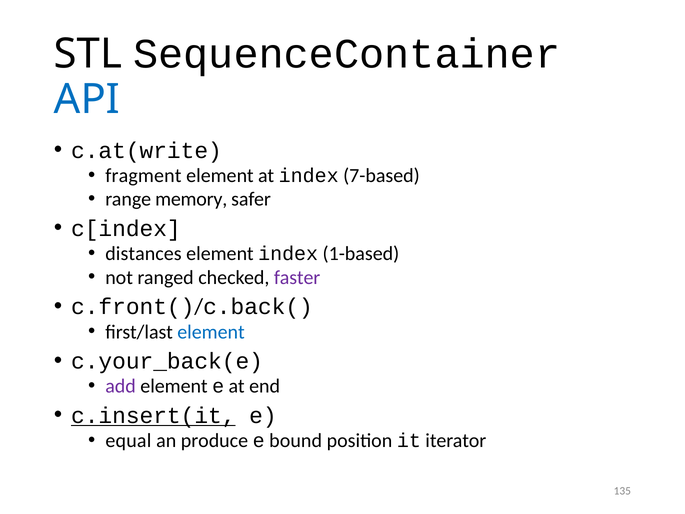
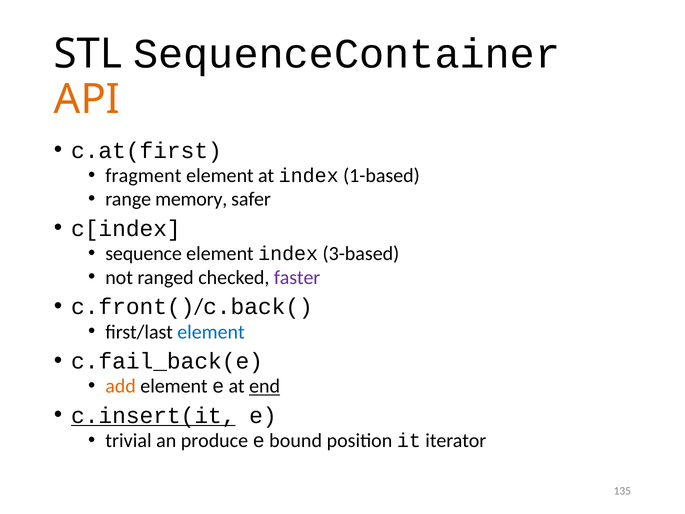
API colour: blue -> orange (87, 99)
c.at(write: c.at(write -> c.at(first (146, 150)
7-based: 7-based -> 1-based (381, 176)
distances: distances -> sequence (144, 254)
1-based: 1-based -> 3-based (361, 254)
c.your_back(e: c.your_back(e -> c.fail_back(e (167, 361)
add colour: purple -> orange (121, 386)
end underline: none -> present (265, 386)
equal: equal -> trivial (128, 441)
